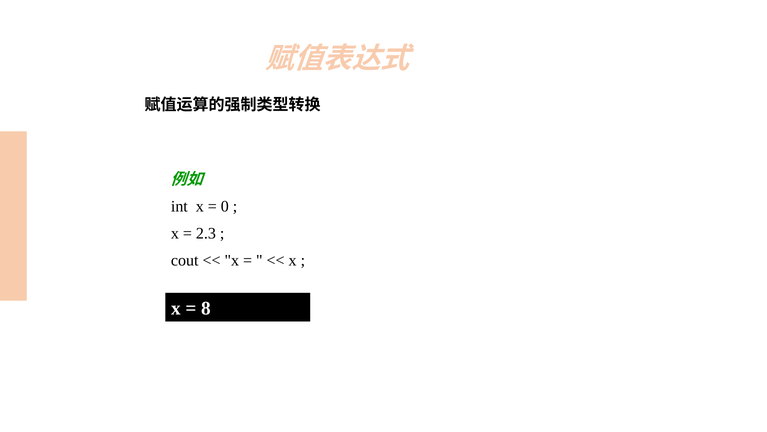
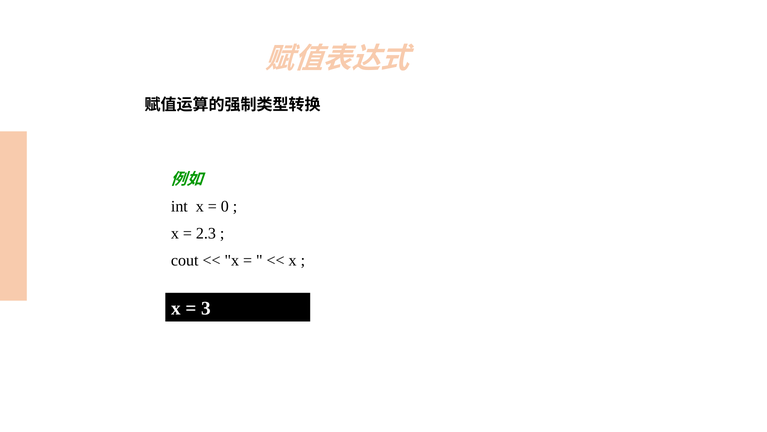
8: 8 -> 3 (206, 308)
